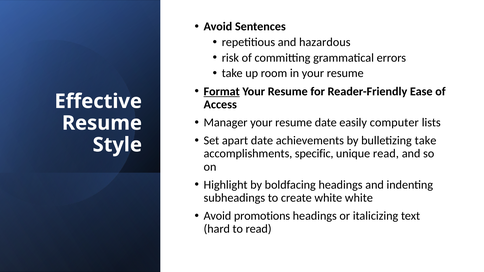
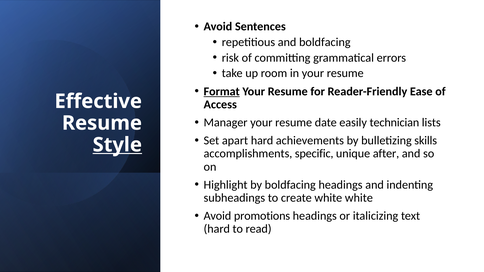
and hazardous: hazardous -> boldfacing (325, 42)
computer: computer -> technician (394, 123)
apart date: date -> hard (262, 141)
bulletizing take: take -> skills (426, 141)
Style underline: none -> present (117, 145)
unique read: read -> after (386, 154)
